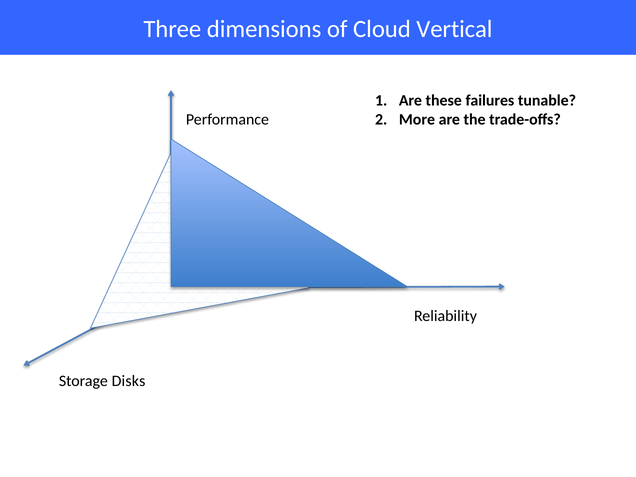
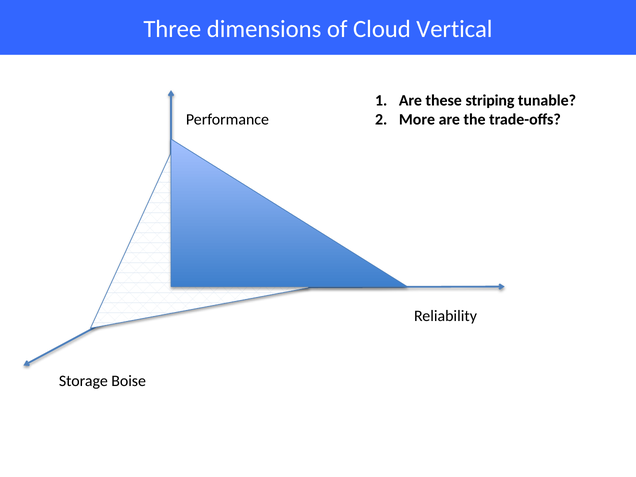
failures: failures -> striping (490, 100)
Disks: Disks -> Boise (129, 381)
